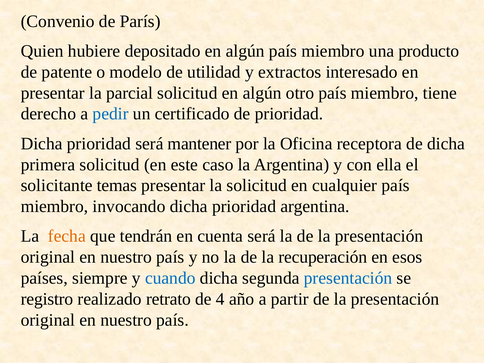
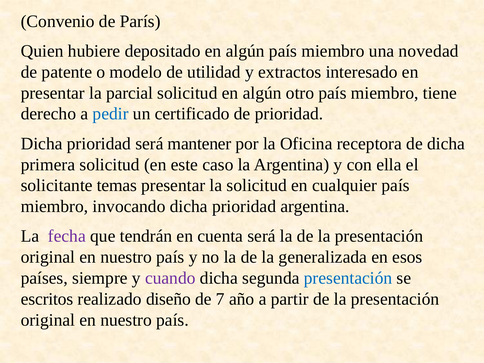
producto: producto -> novedad (429, 51)
fecha colour: orange -> purple (67, 236)
recuperación: recuperación -> generalizada (323, 257)
cuando colour: blue -> purple (170, 278)
registro: registro -> escritos (47, 299)
retrato: retrato -> diseño (168, 299)
4: 4 -> 7 (220, 299)
